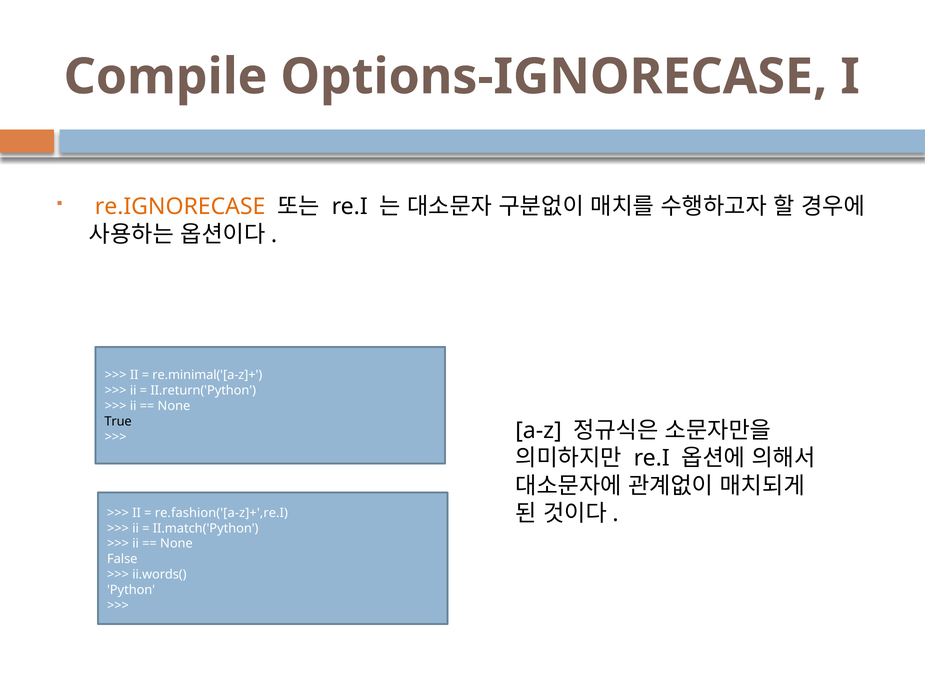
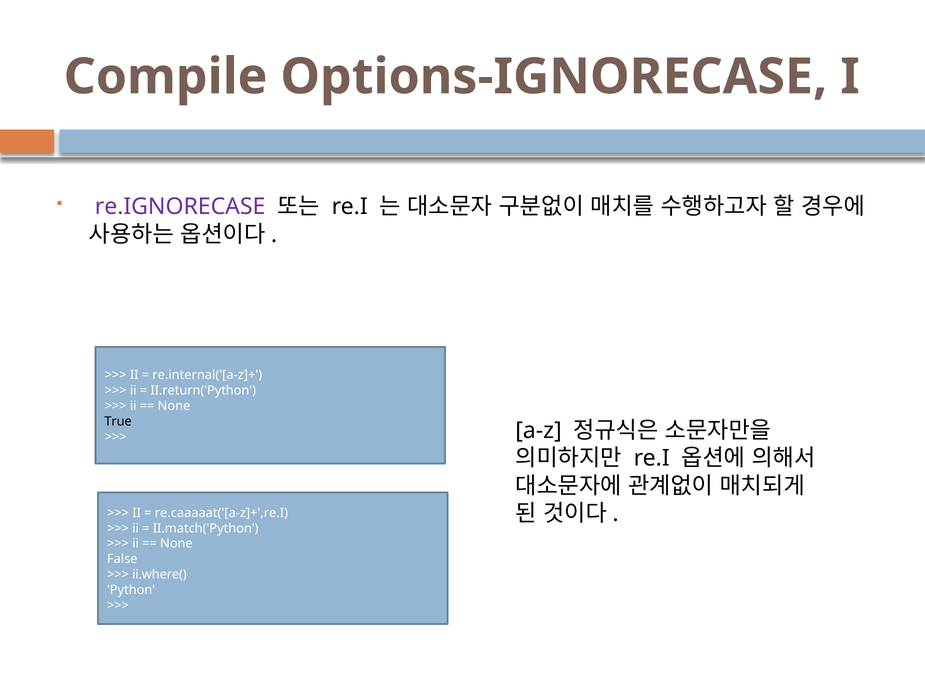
re.IGNORECASE colour: orange -> purple (180, 207)
re.minimal('[a-z]+: re.minimal('[a-z]+ -> re.internal('[a-z]+ (207, 375)
re.fashion('[a-z]+',re.I: re.fashion('[a-z]+',re.I -> re.caaaaat('[a-z]+',re.I (221, 513)
ii.words(: ii.words( -> ii.where( (159, 574)
